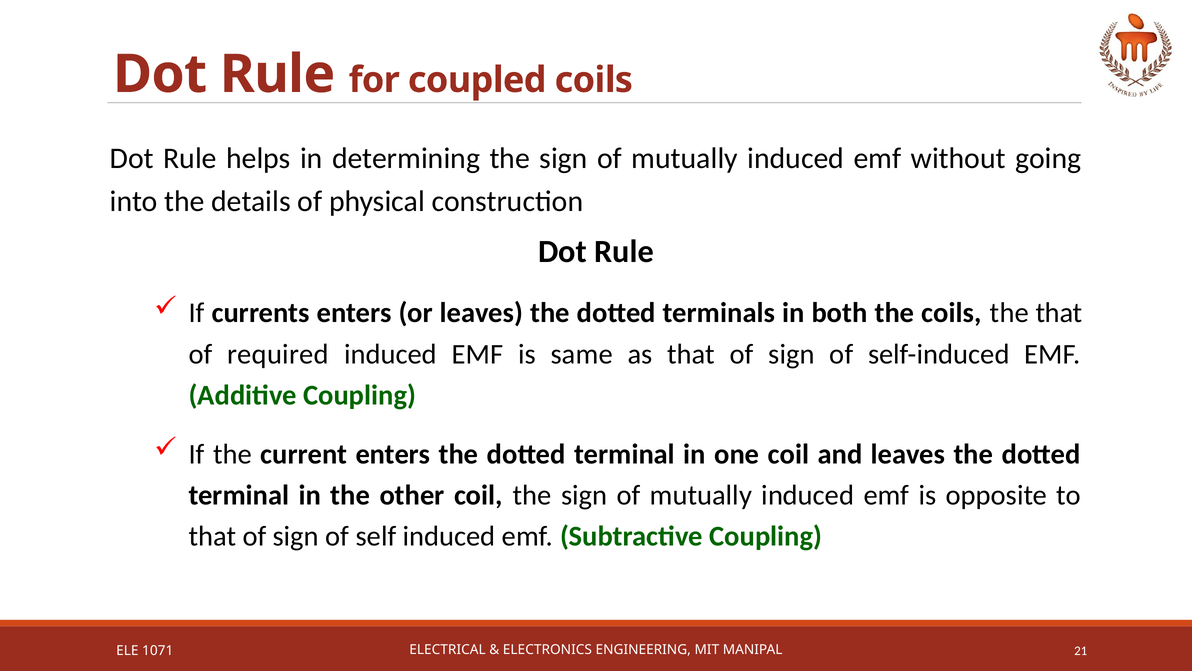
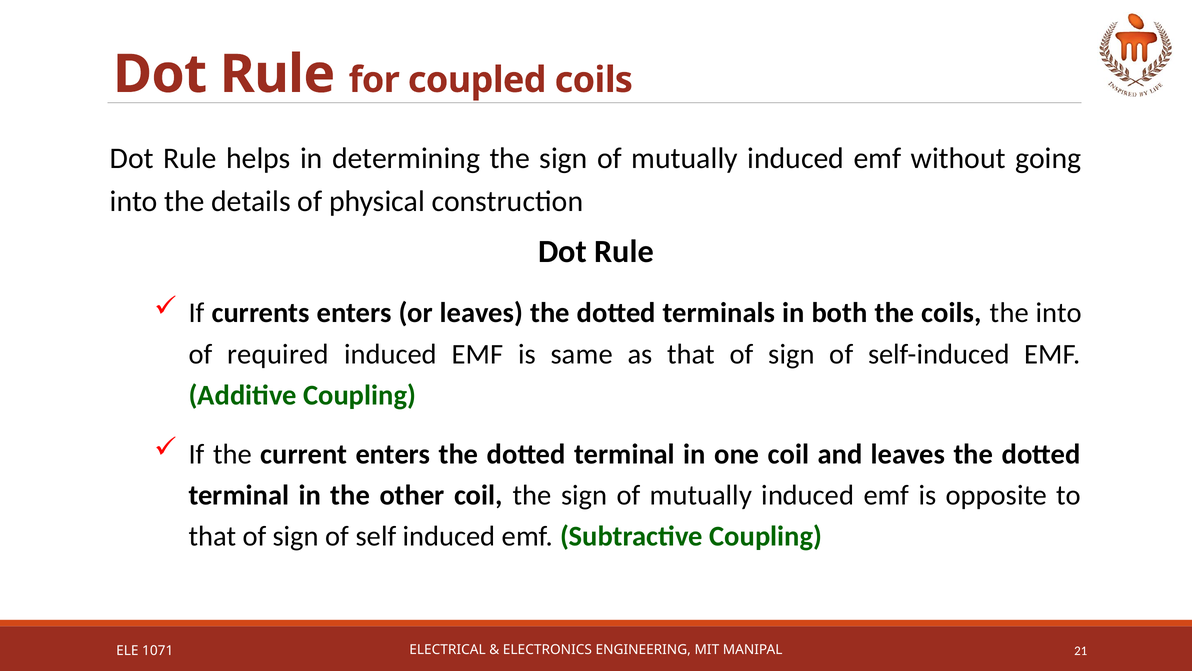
the that: that -> into (1059, 313)
